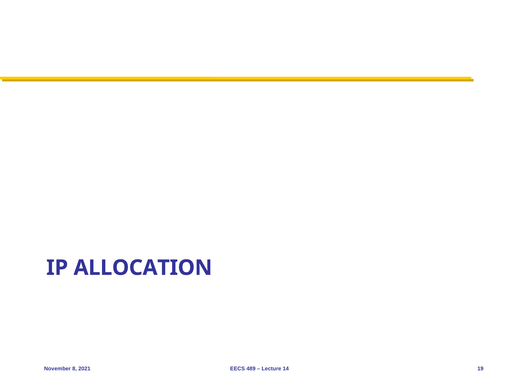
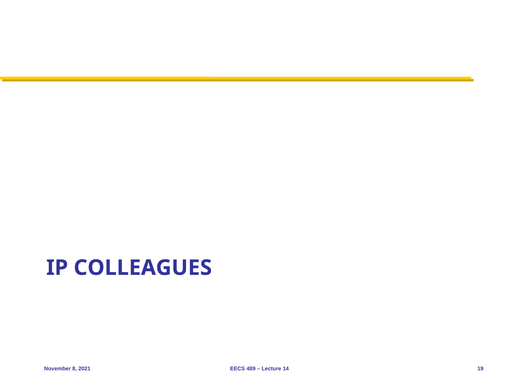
ALLOCATION: ALLOCATION -> COLLEAGUES (143, 267)
